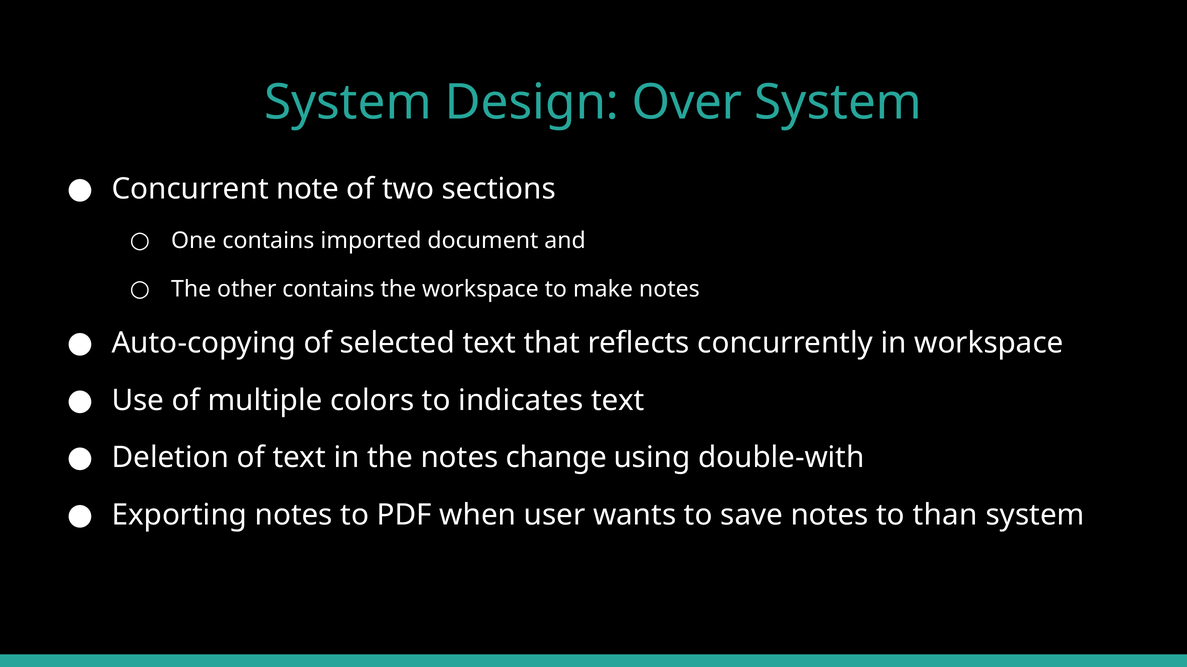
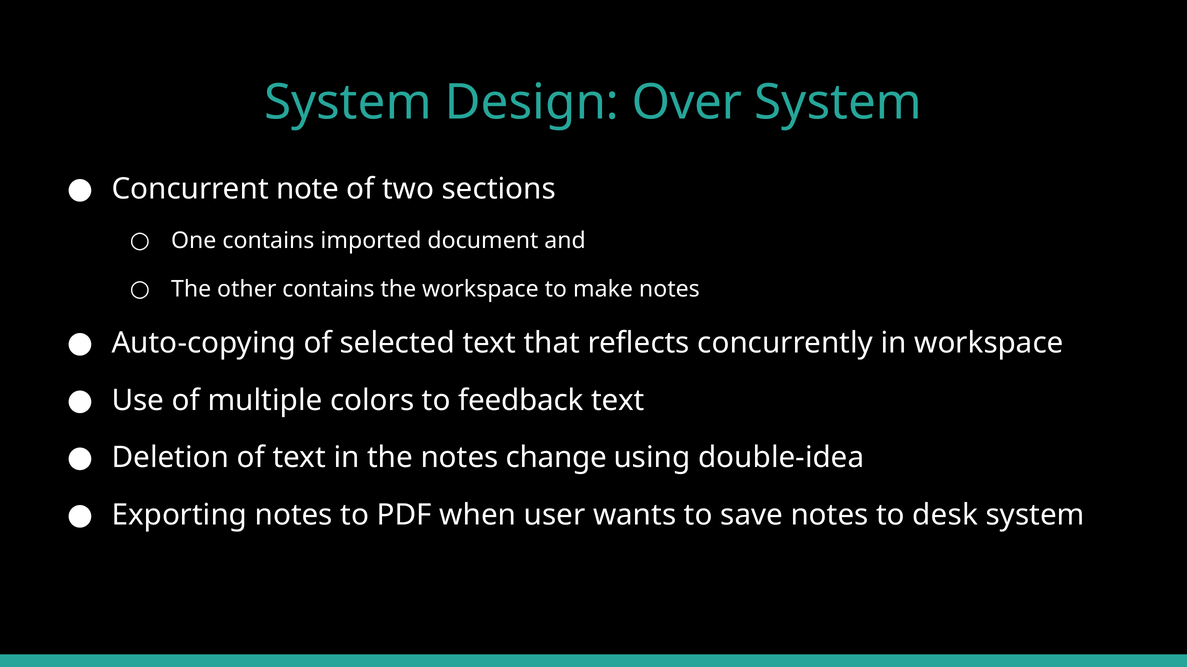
indicates: indicates -> feedback (521, 401)
double-with: double-with -> double-idea (781, 458)
than: than -> desk (945, 516)
